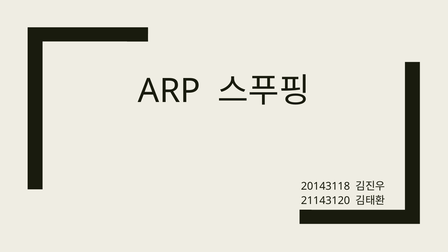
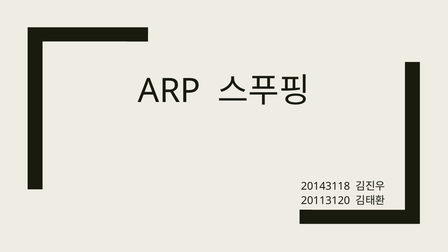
21143120: 21143120 -> 20113120 (325, 201)
